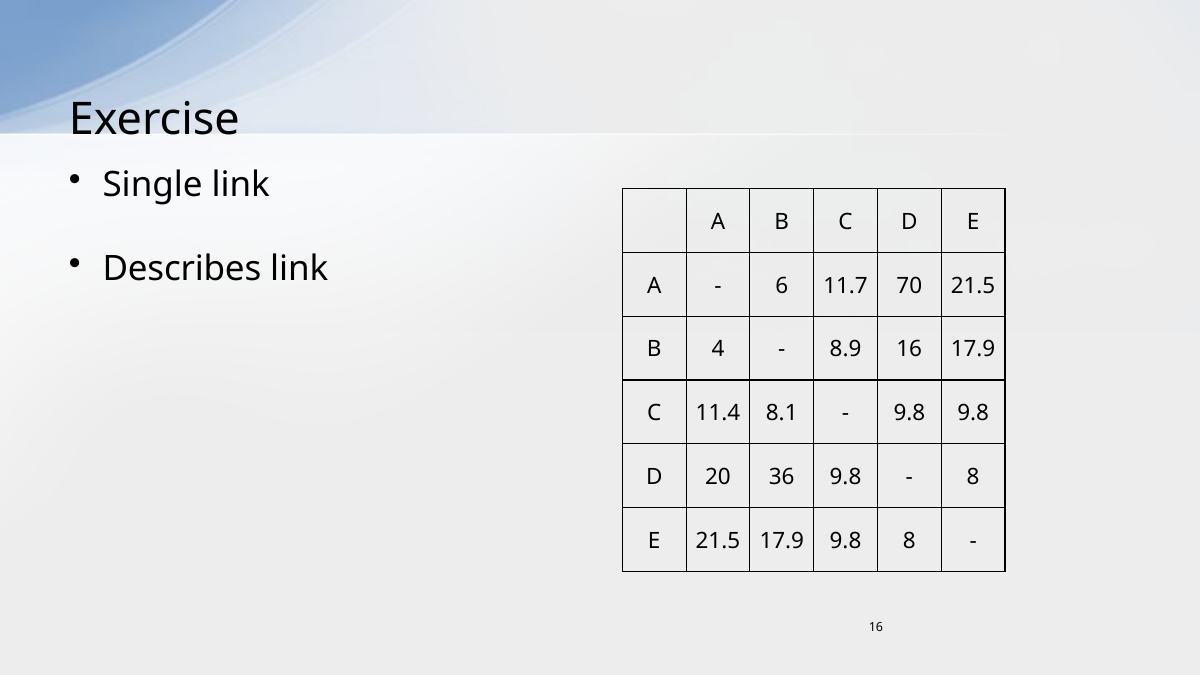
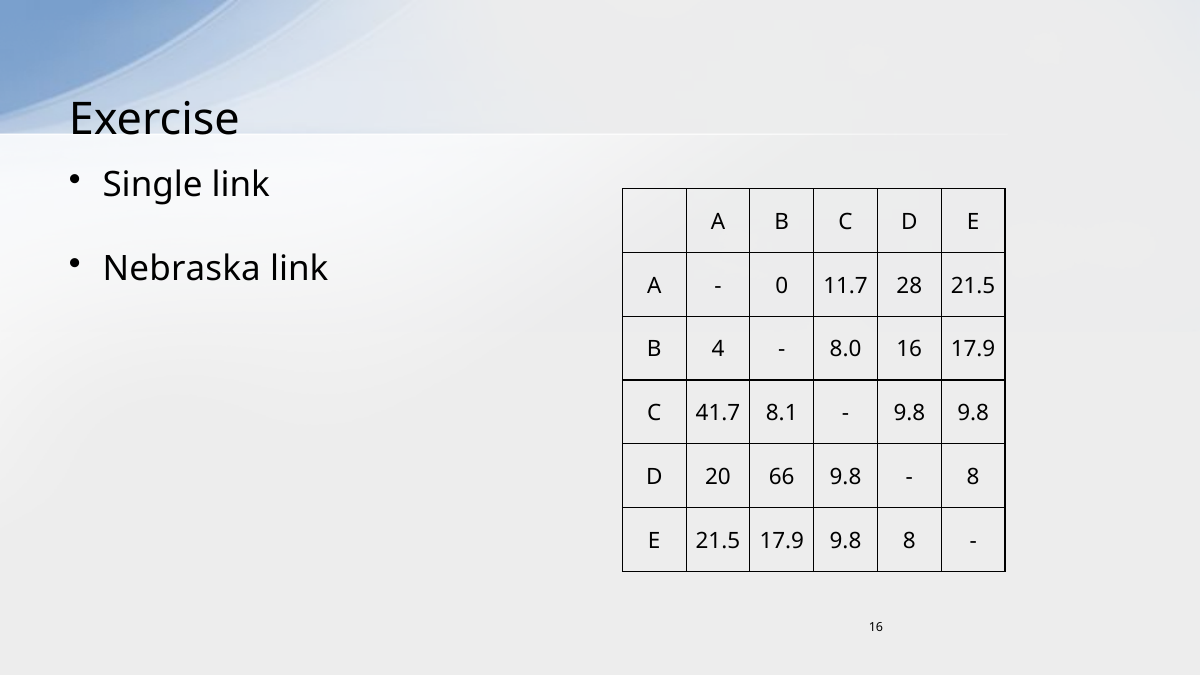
Describes: Describes -> Nebraska (182, 269)
6: 6 -> 0 (782, 286)
70: 70 -> 28 (909, 286)
8.9: 8.9 -> 8.0 (846, 349)
11.4: 11.4 -> 41.7 (718, 413)
36: 36 -> 66 (782, 477)
